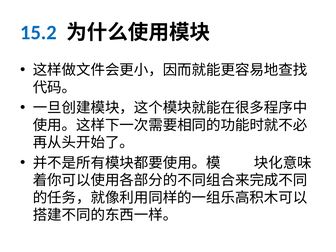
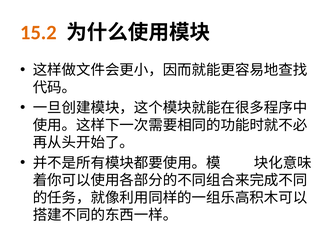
15.2 colour: blue -> orange (38, 33)
